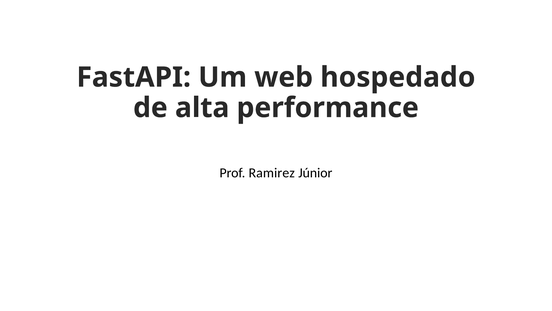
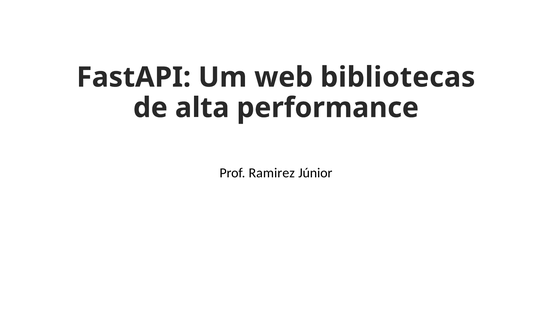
hospedado: hospedado -> bibliotecas (398, 77)
